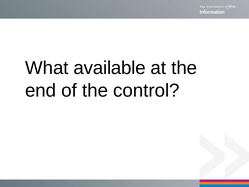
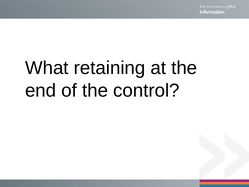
available: available -> retaining (110, 68)
